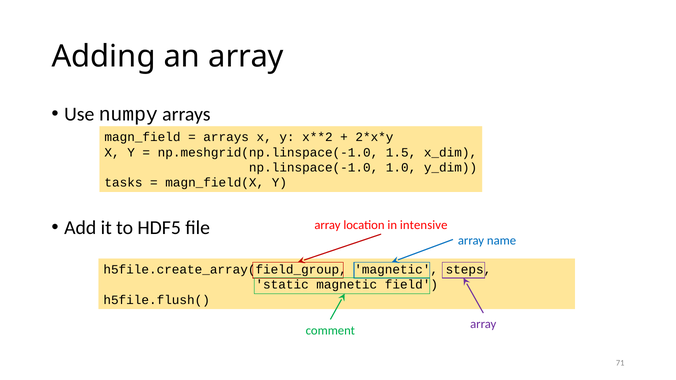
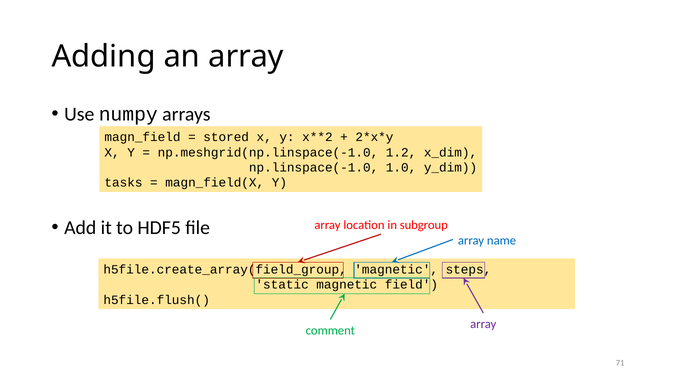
arrays: arrays -> stored (226, 137)
1.5: 1.5 -> 1.2 (401, 152)
intensive: intensive -> subgroup (424, 225)
